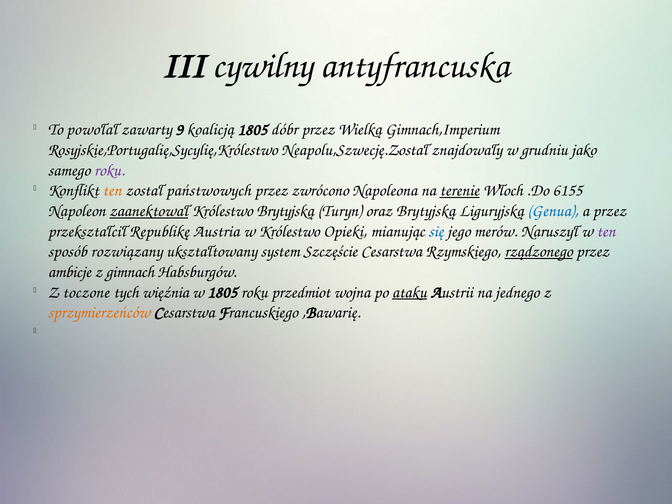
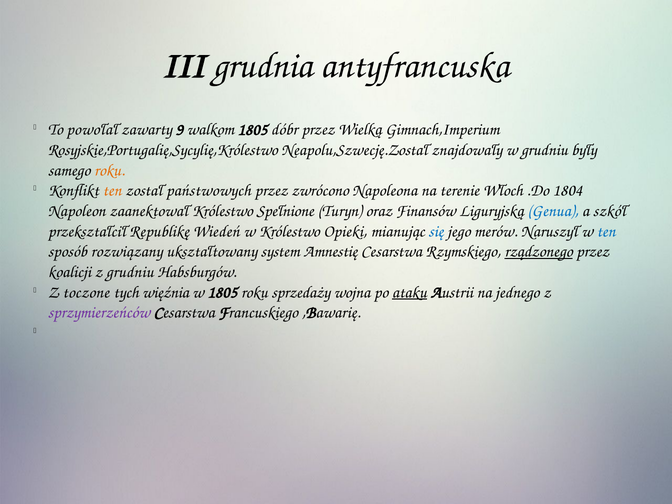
cywilny: cywilny -> grudnia (263, 65)
koalicją: koalicją -> walkom (210, 129)
jako: jako -> były (584, 150)
roku colour: purple -> orange (109, 170)
terenie underline: present -> none (459, 190)
6155: 6155 -> 1804 (568, 190)
zaanektował underline: present -> none (149, 211)
Królestwo Brytyjską: Brytyjską -> Spełnione (285, 211)
oraz Brytyjską: Brytyjską -> Finansów (426, 211)
a przez: przez -> szkół (609, 211)
Austria: Austria -> Wiedeń (216, 231)
ten colour: purple -> blue (606, 231)
Szczęście: Szczęście -> Amnestię (330, 251)
ambicje: ambicje -> koalicji (69, 272)
z gimnach: gimnach -> grudniu (130, 272)
przedmiot: przedmiot -> sprzedaży (301, 292)
sprzymierzeńców colour: orange -> purple (99, 312)
